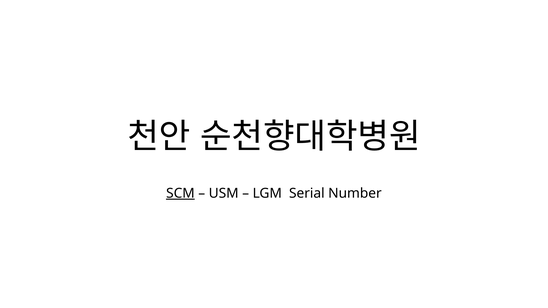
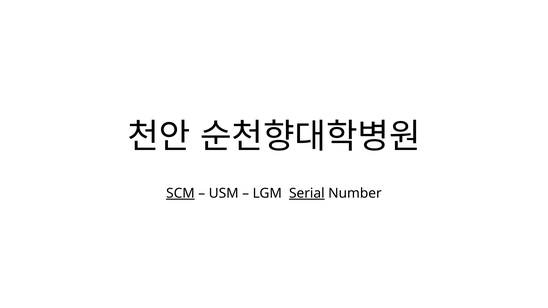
Serial underline: none -> present (307, 193)
